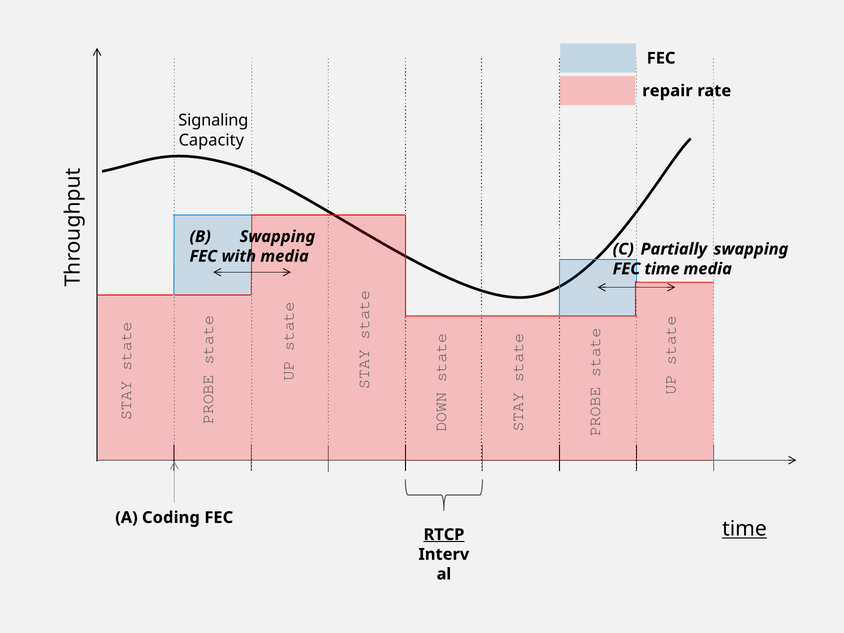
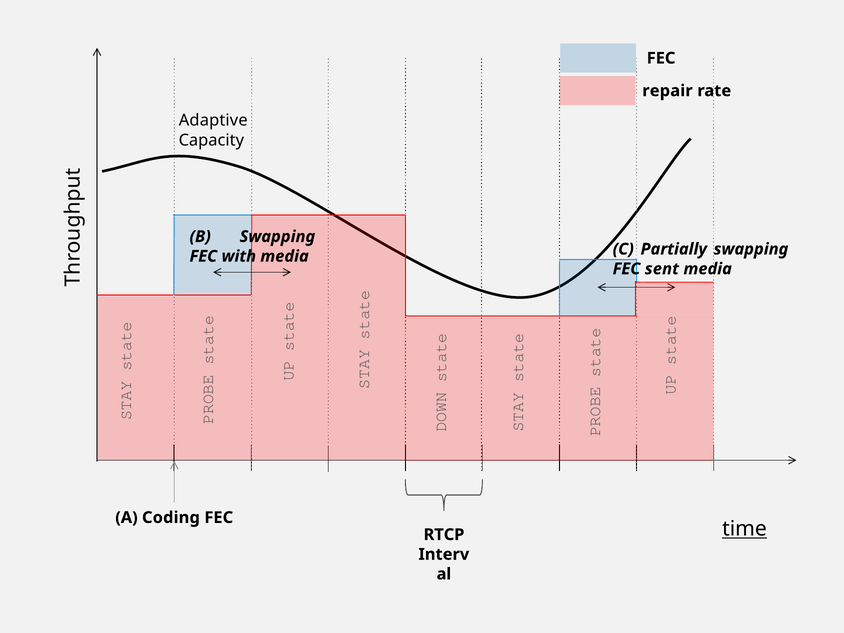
Signaling: Signaling -> Adaptive (213, 120)
FEC time: time -> sent (662, 269)
RTCP underline: present -> none (444, 535)
